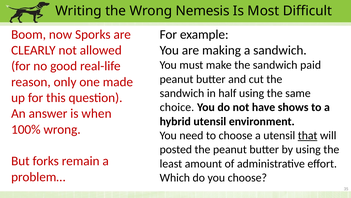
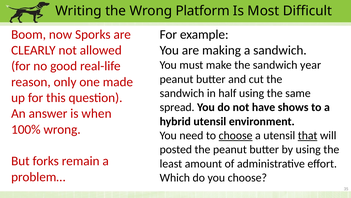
Nemesis: Nemesis -> Platform (203, 11)
paid: paid -> year (311, 65)
choice: choice -> spread (177, 107)
choose underline: none -> present (236, 135)
